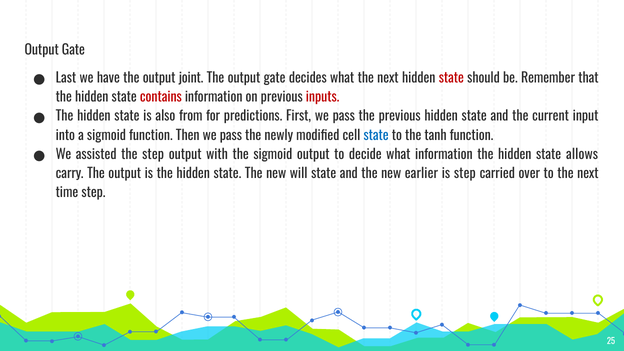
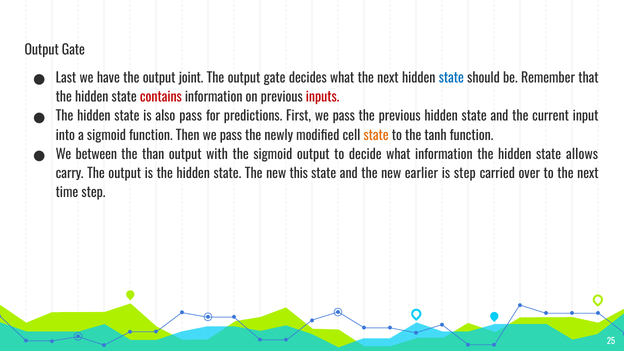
state colour: red -> blue (451, 78)
also from: from -> pass (191, 116)
state colour: blue -> orange (376, 136)
assisted: assisted -> between (96, 155)
the step: step -> than (153, 155)
will: will -> this (299, 174)
